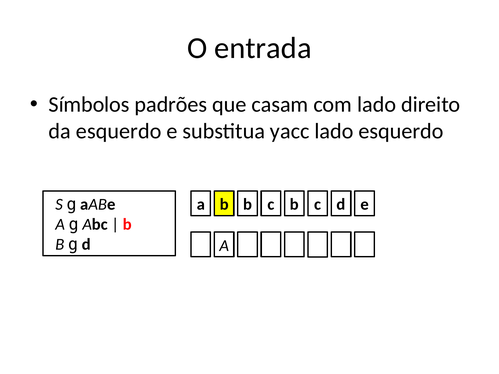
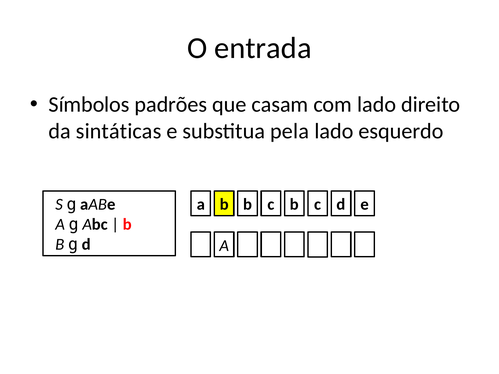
da esquerdo: esquerdo -> sintáticas (119, 131)
yacc: yacc -> pela (290, 131)
